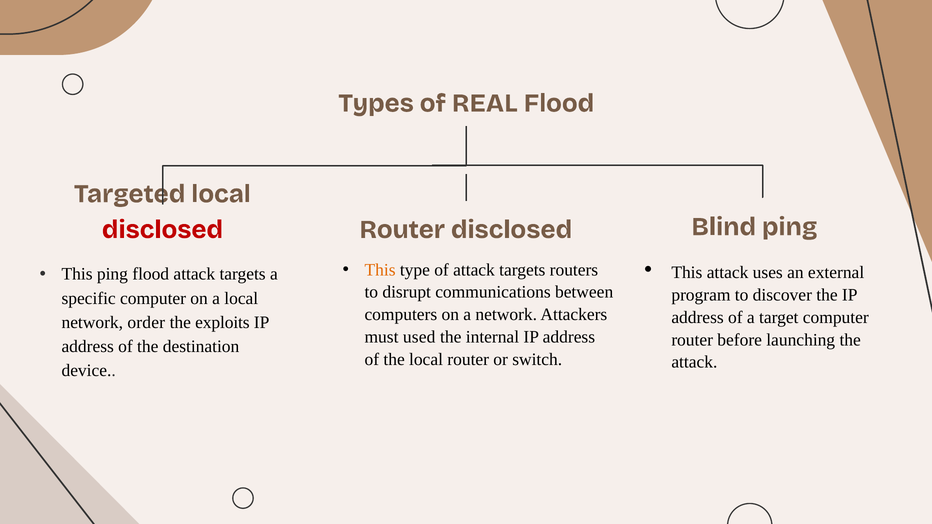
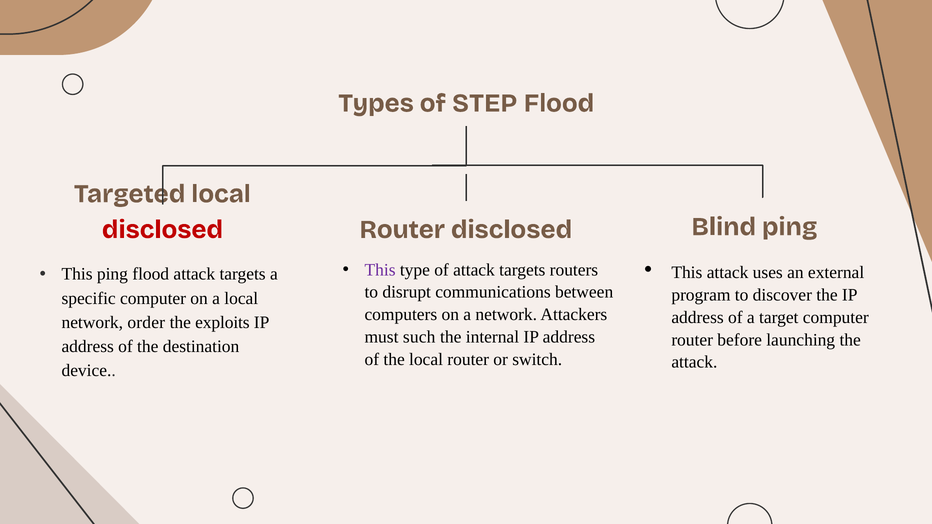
REAL: REAL -> STEP (485, 103)
This colour: orange -> purple (380, 270)
used: used -> such (419, 337)
